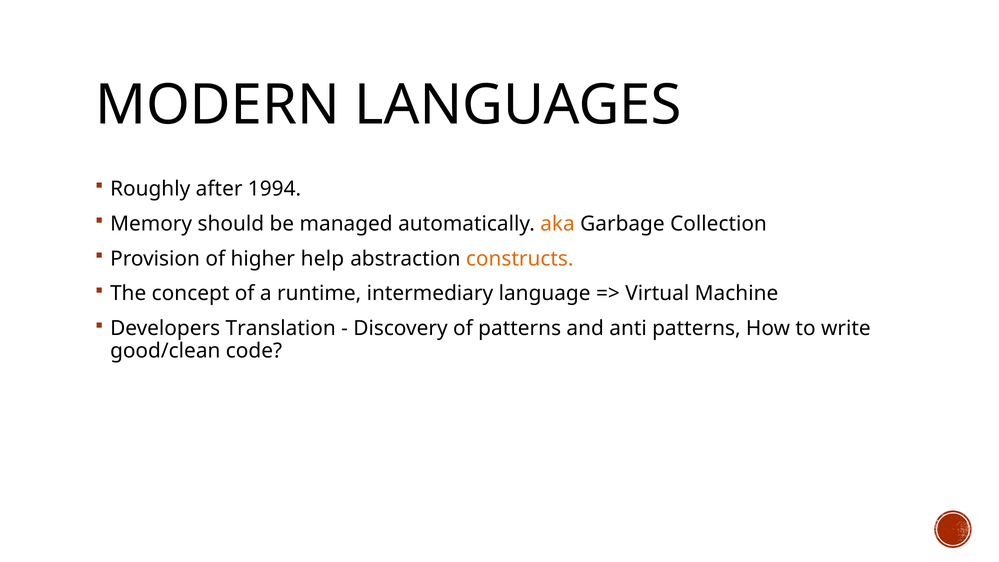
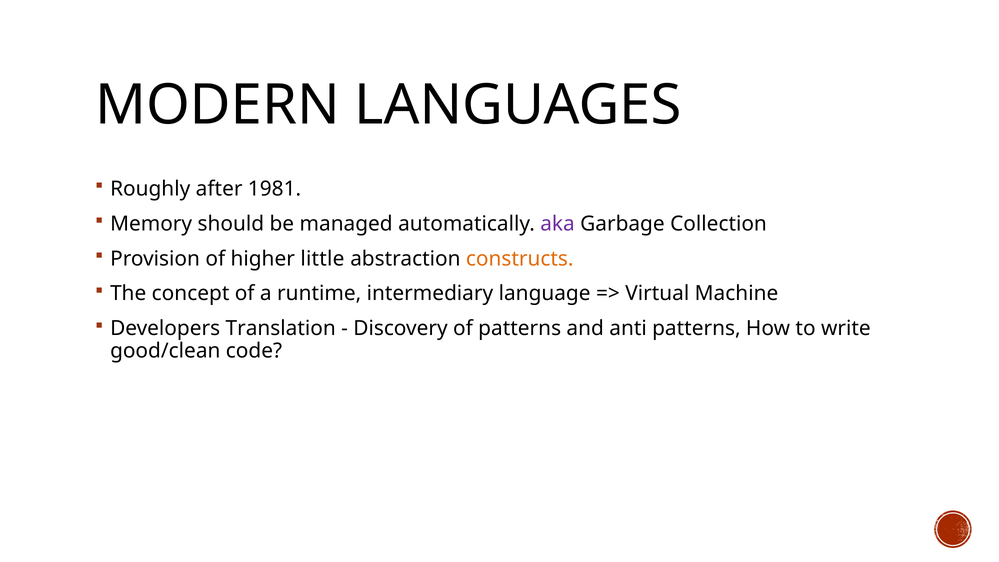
1994: 1994 -> 1981 (275, 189)
aka colour: orange -> purple (558, 224)
help: help -> little (322, 259)
